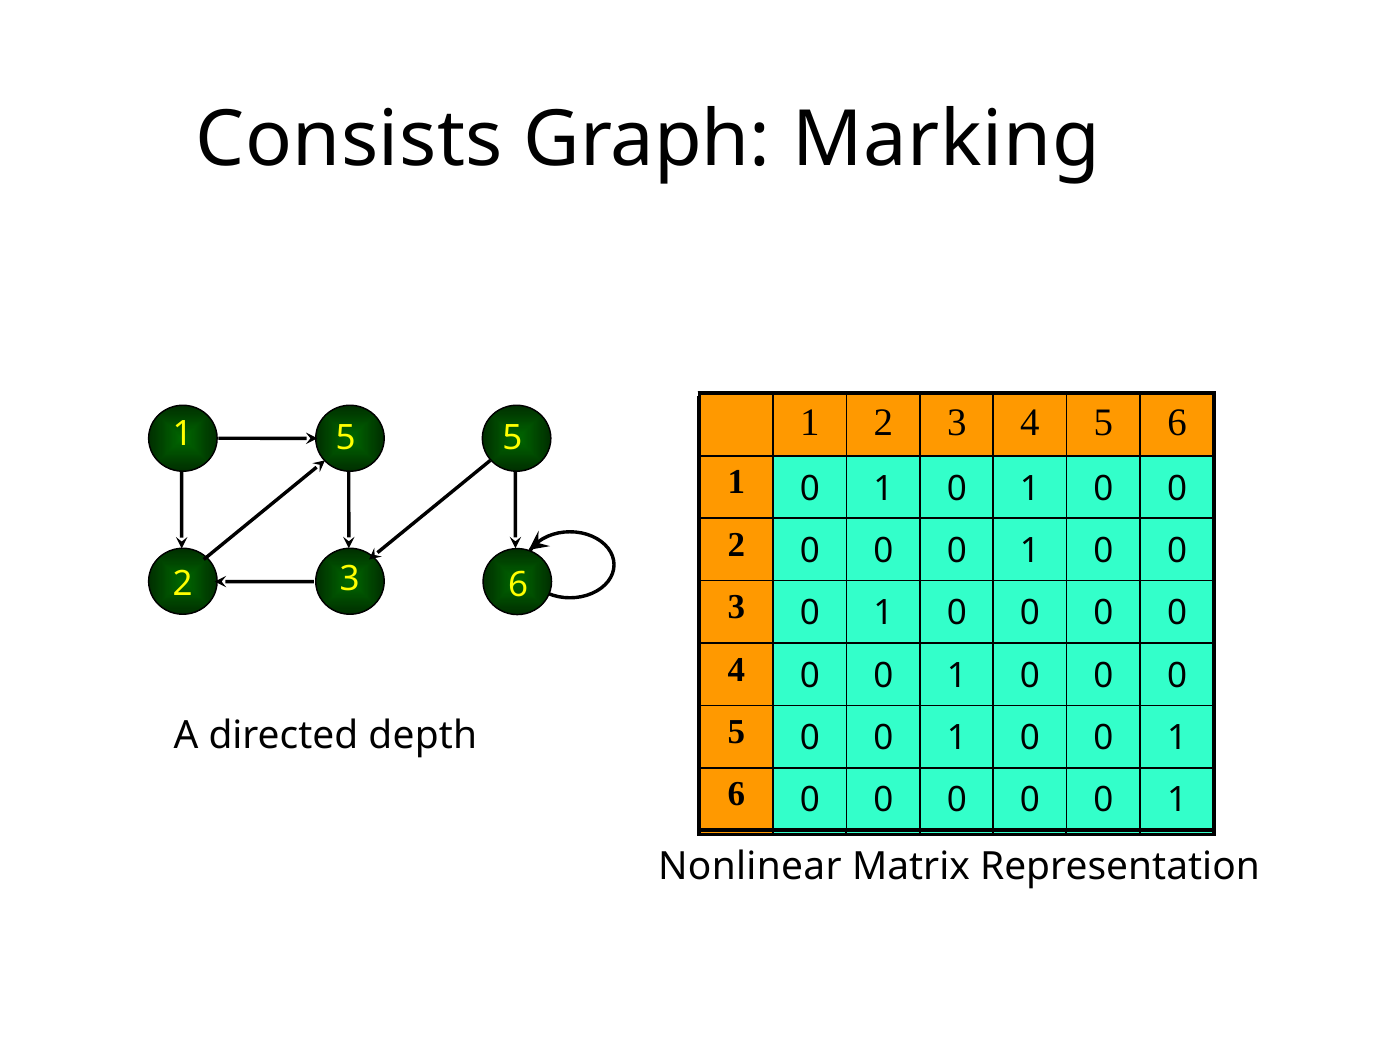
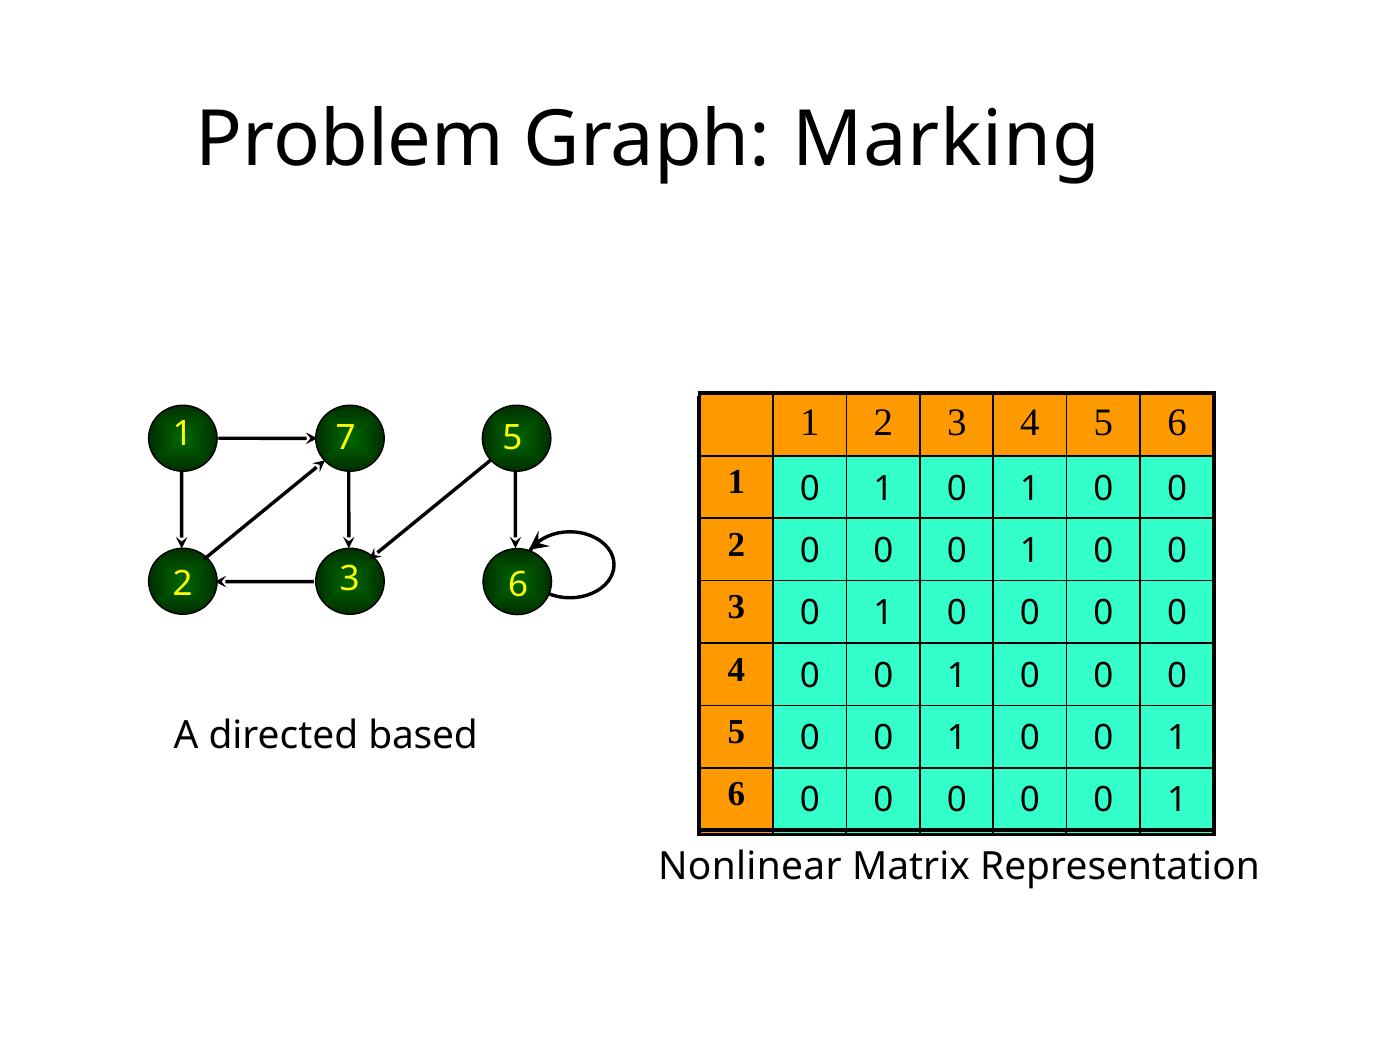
Consists: Consists -> Problem (350, 140)
1 5: 5 -> 7 (346, 438)
depth: depth -> based (423, 736)
